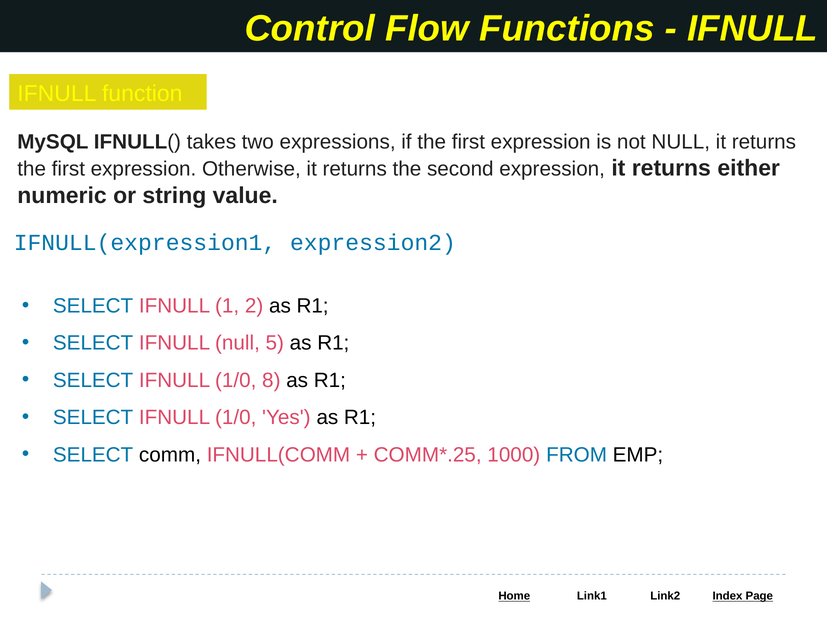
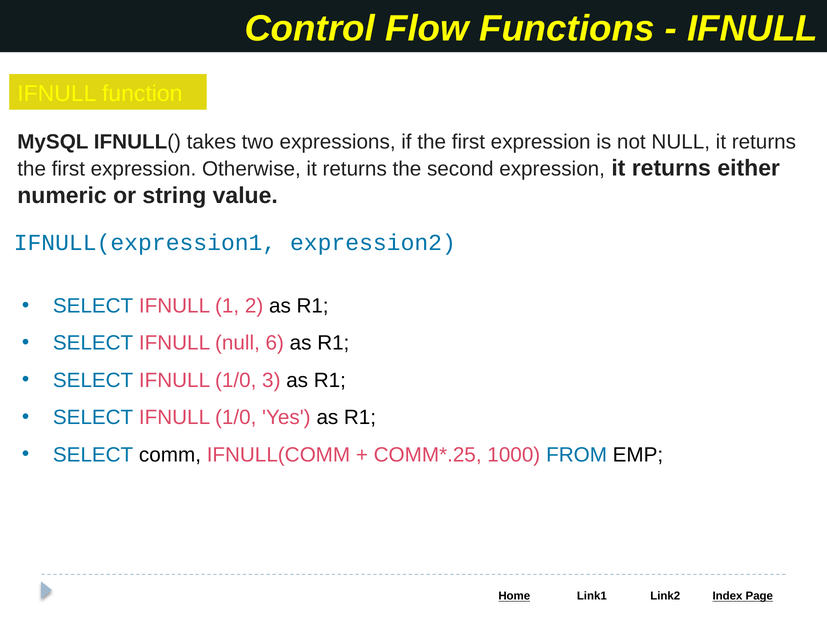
5: 5 -> 6 (275, 343)
8: 8 -> 3 (271, 380)
